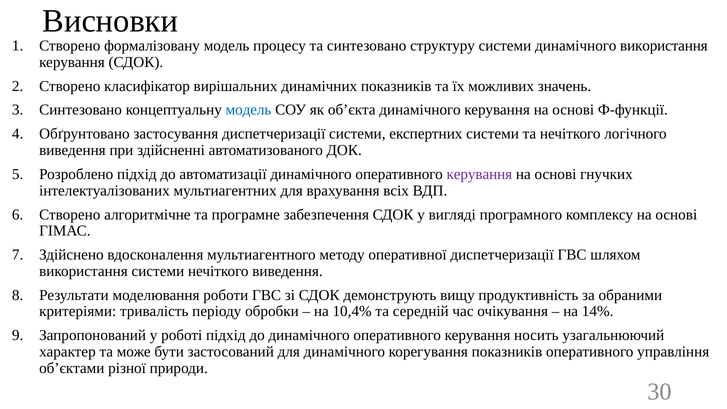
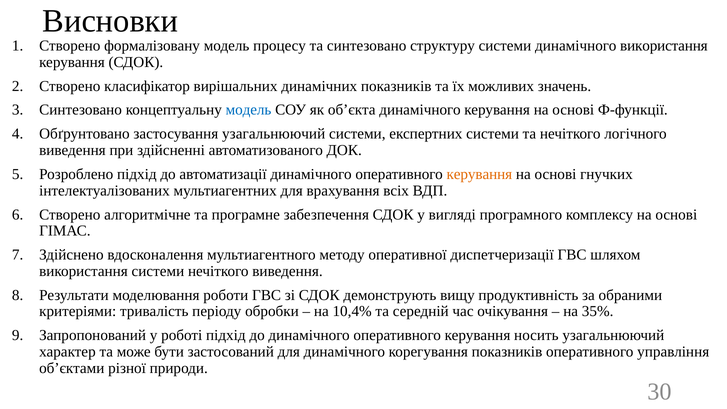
застосування диспетчеризації: диспетчеризації -> узагальнюючий (274, 134)
керування colour: purple -> orange (479, 174)
14%: 14% -> 35% (598, 311)
